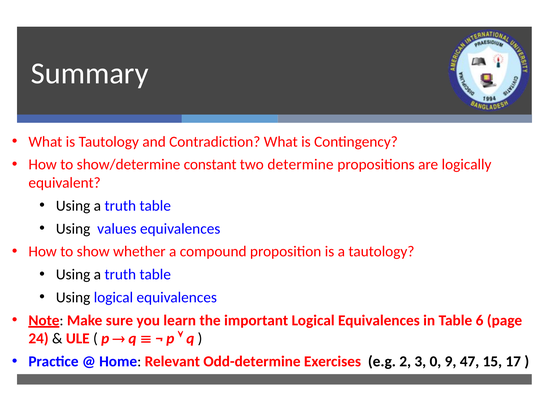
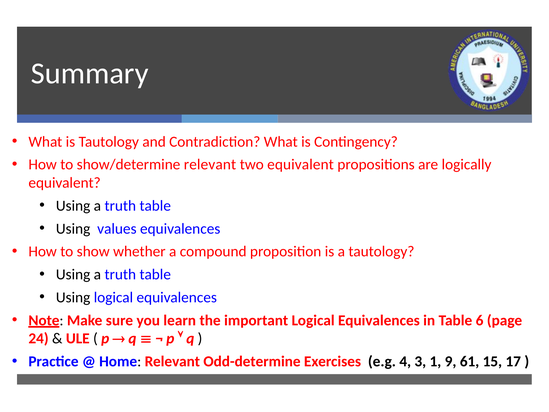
show/determine constant: constant -> relevant (210, 164)
two determine: determine -> equivalent (301, 164)
2: 2 -> 4 (405, 361)
0: 0 -> 1 (435, 361)
47: 47 -> 61 (470, 361)
